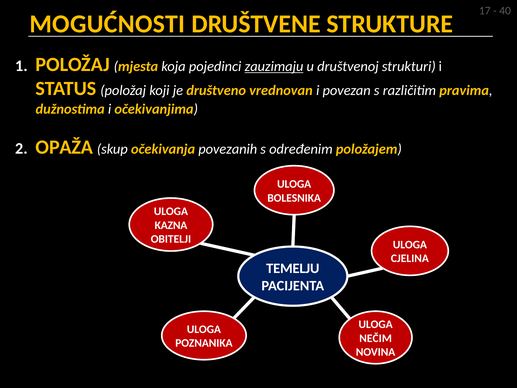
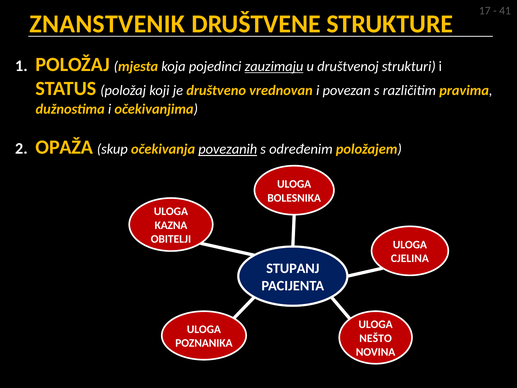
40: 40 -> 41 (505, 11)
MOGUĆNOSTI: MOGUĆNOSTI -> ZNANSTVENIK (107, 24)
povezanih underline: none -> present (228, 149)
TEMELJU: TEMELJU -> STUPANJ (293, 268)
NEČIM: NEČIM -> NEŠTO (376, 338)
